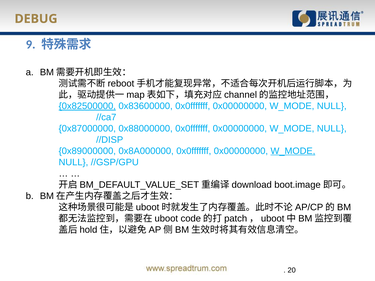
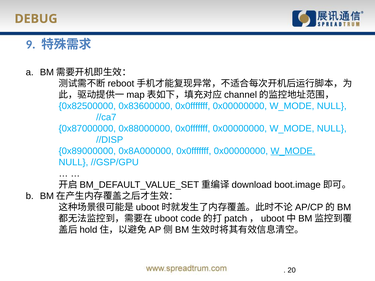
0x82500000 underline: present -> none (87, 106)
